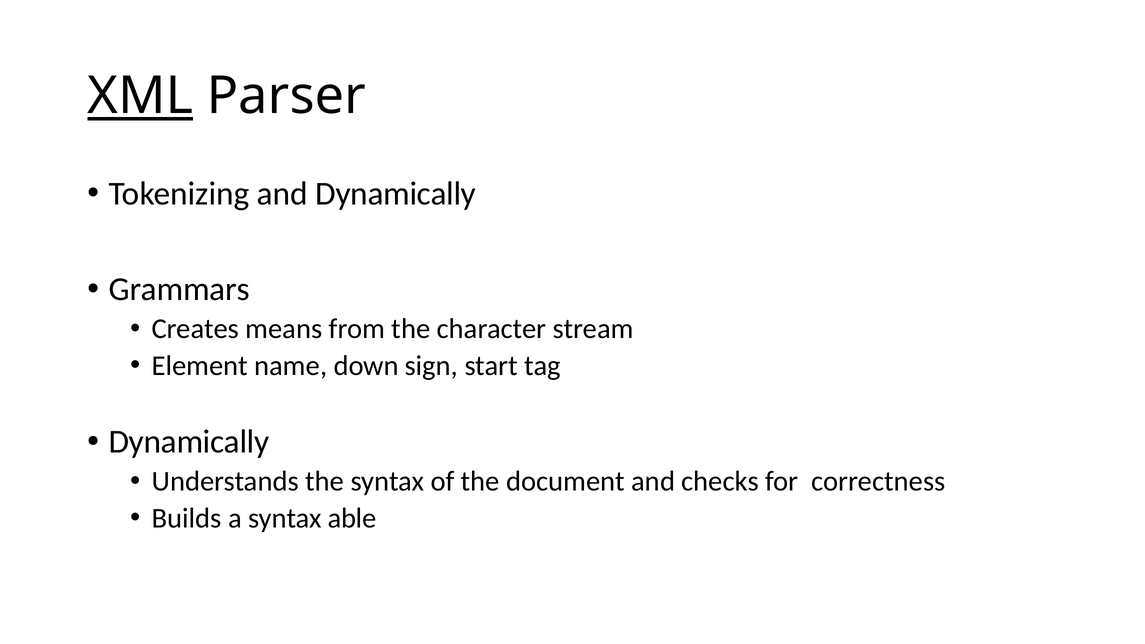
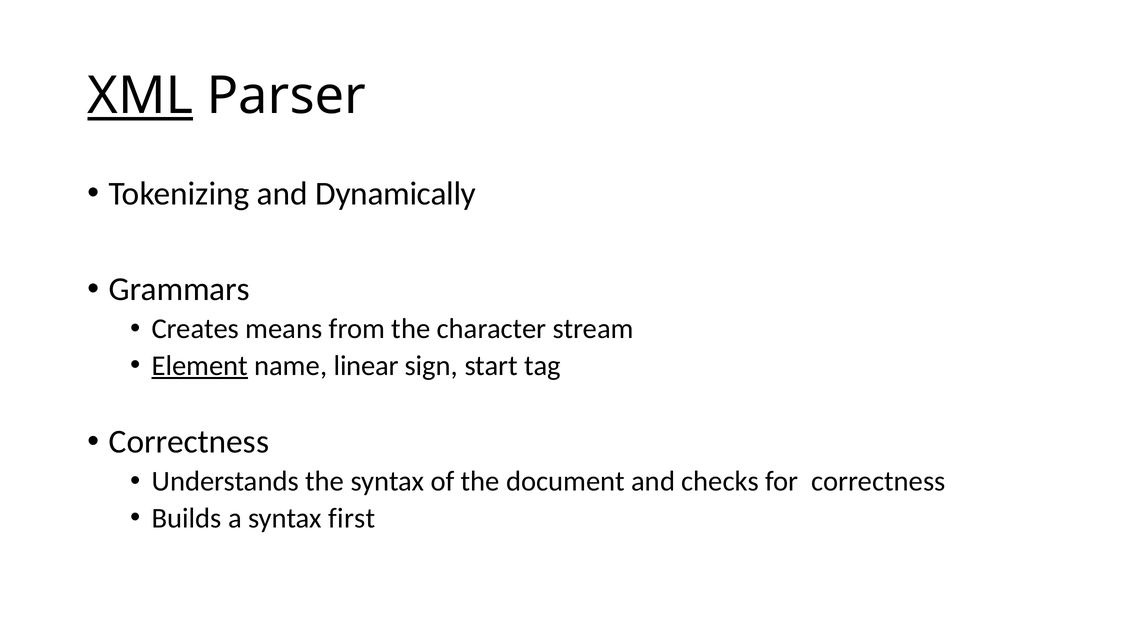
Element underline: none -> present (200, 366)
down: down -> linear (366, 366)
Dynamically: Dynamically -> Correctness (189, 442)
able: able -> first (352, 518)
